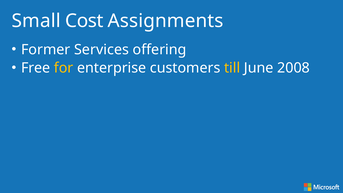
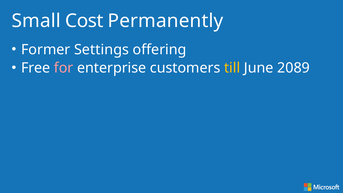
Assignments: Assignments -> Permanently (166, 21)
Services: Services -> Settings (101, 50)
for colour: yellow -> pink (64, 68)
2008: 2008 -> 2089 (294, 68)
